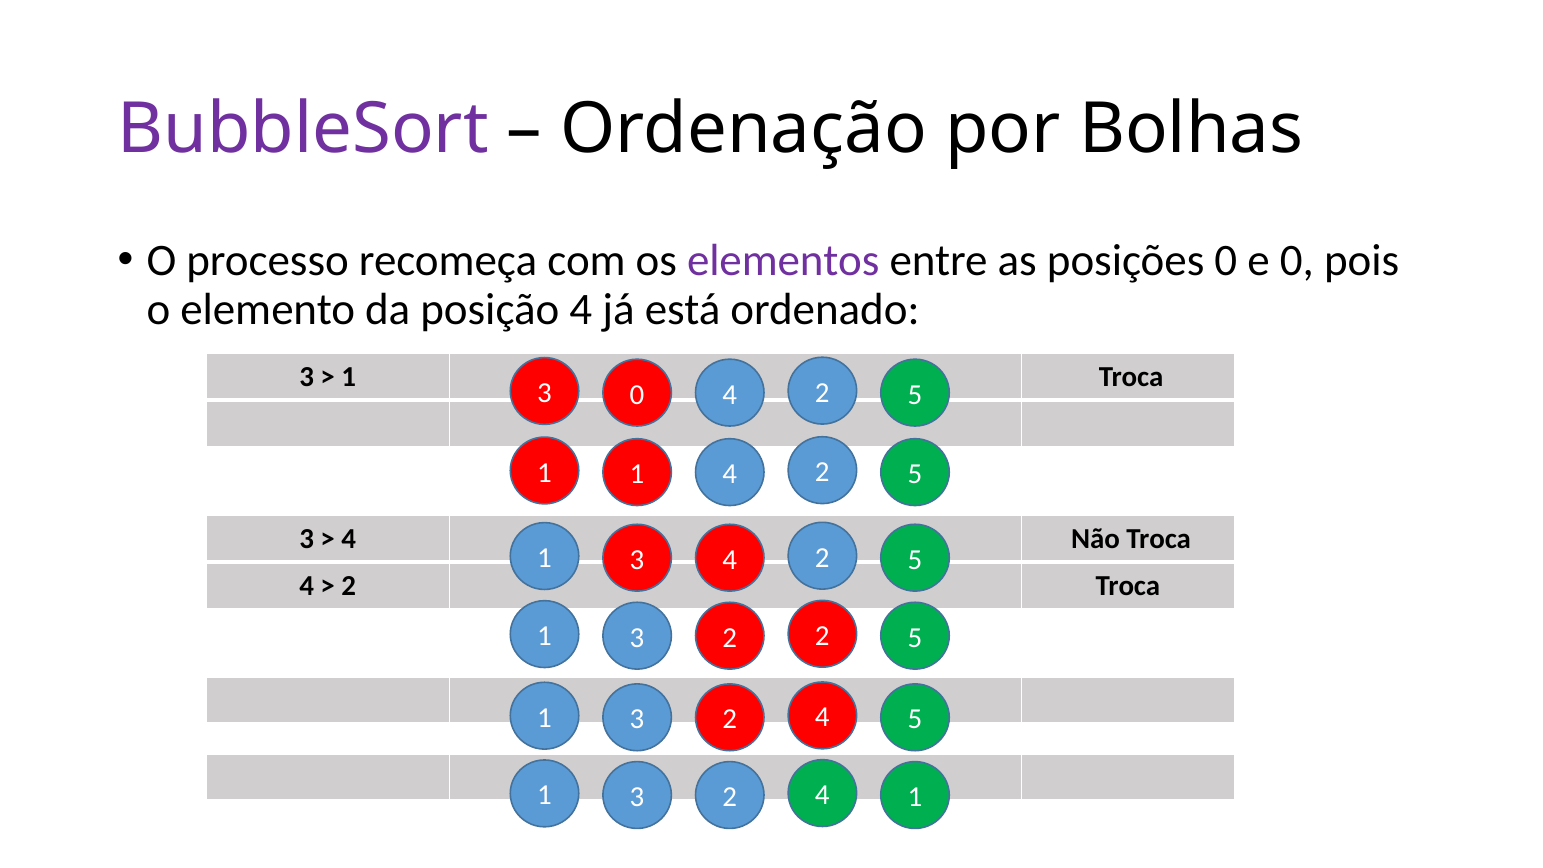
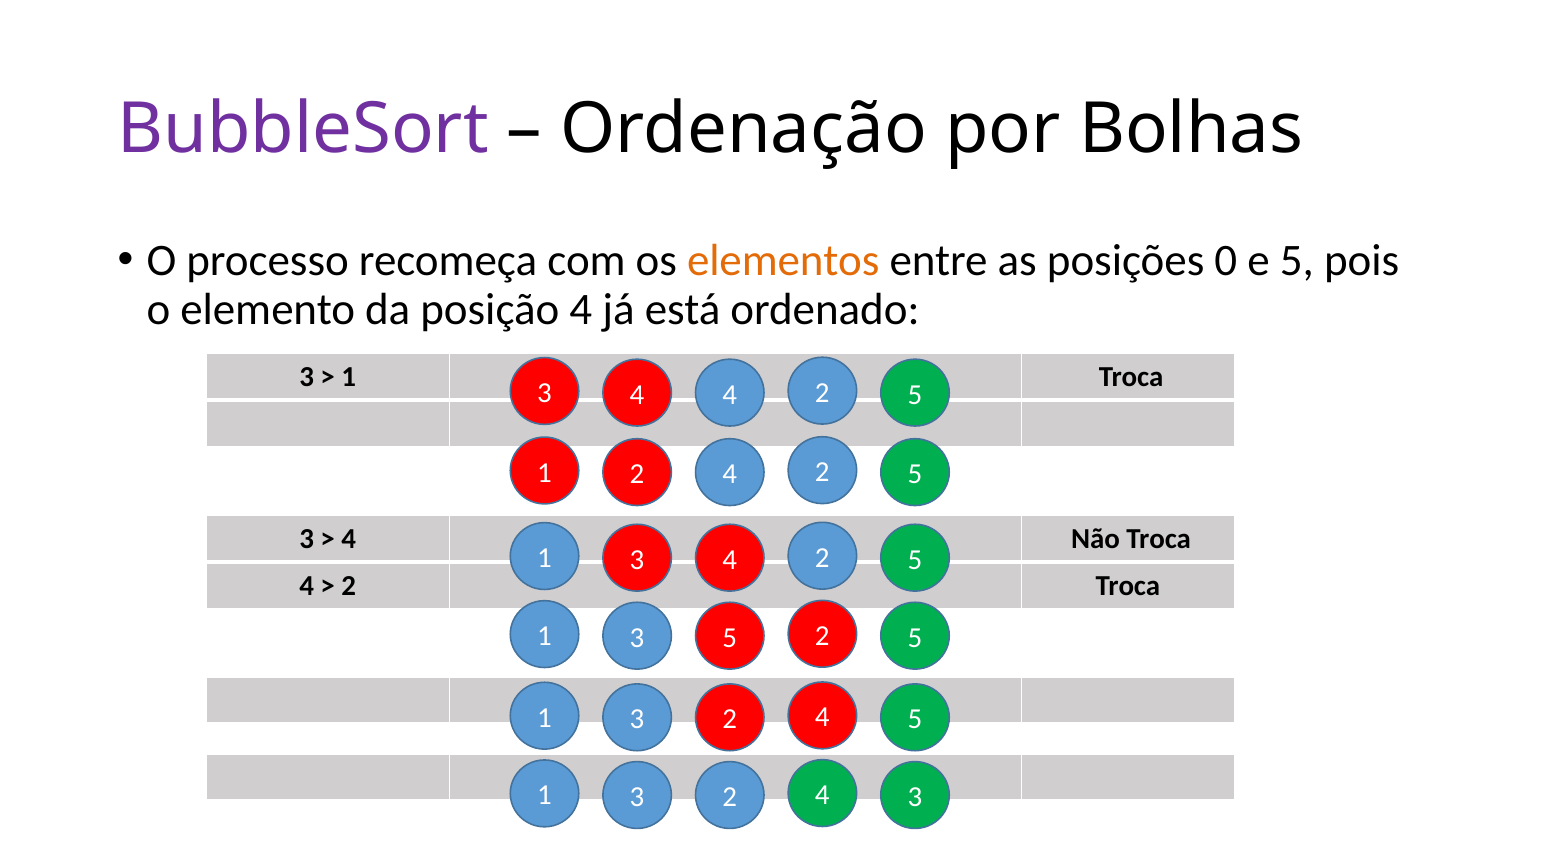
elementos colour: purple -> orange (783, 261)
e 0: 0 -> 5 (1297, 261)
0: 0 -> 4 (637, 395)
1 1: 1 -> 2 (637, 474)
2: 2 -> 5 (730, 638)
4 1: 1 -> 3 (915, 797)
